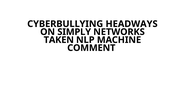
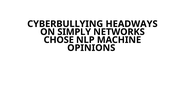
TAKEN: TAKEN -> CHOSE (59, 40)
COMMENT: COMMENT -> OPINIONS (91, 48)
